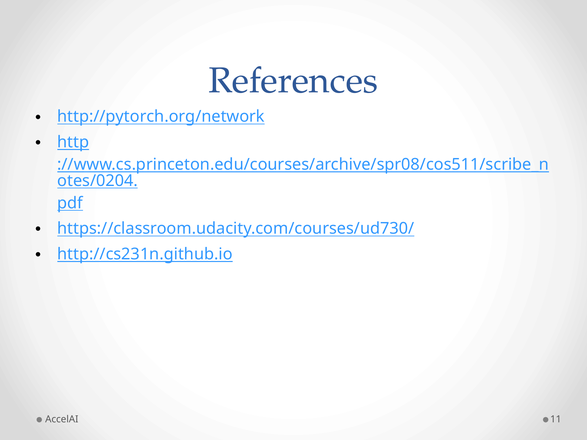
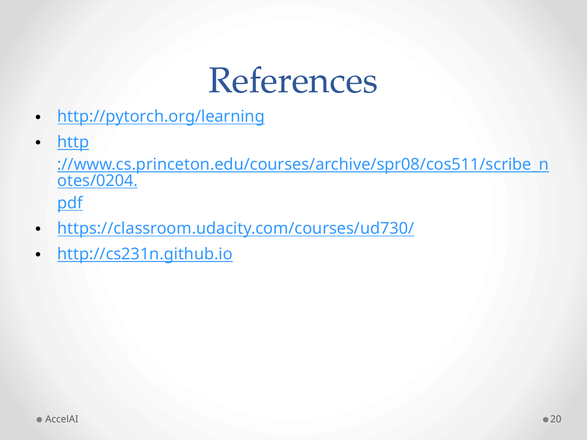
http://pytorch.org/network: http://pytorch.org/network -> http://pytorch.org/learning (161, 117)
11: 11 -> 20 (556, 420)
